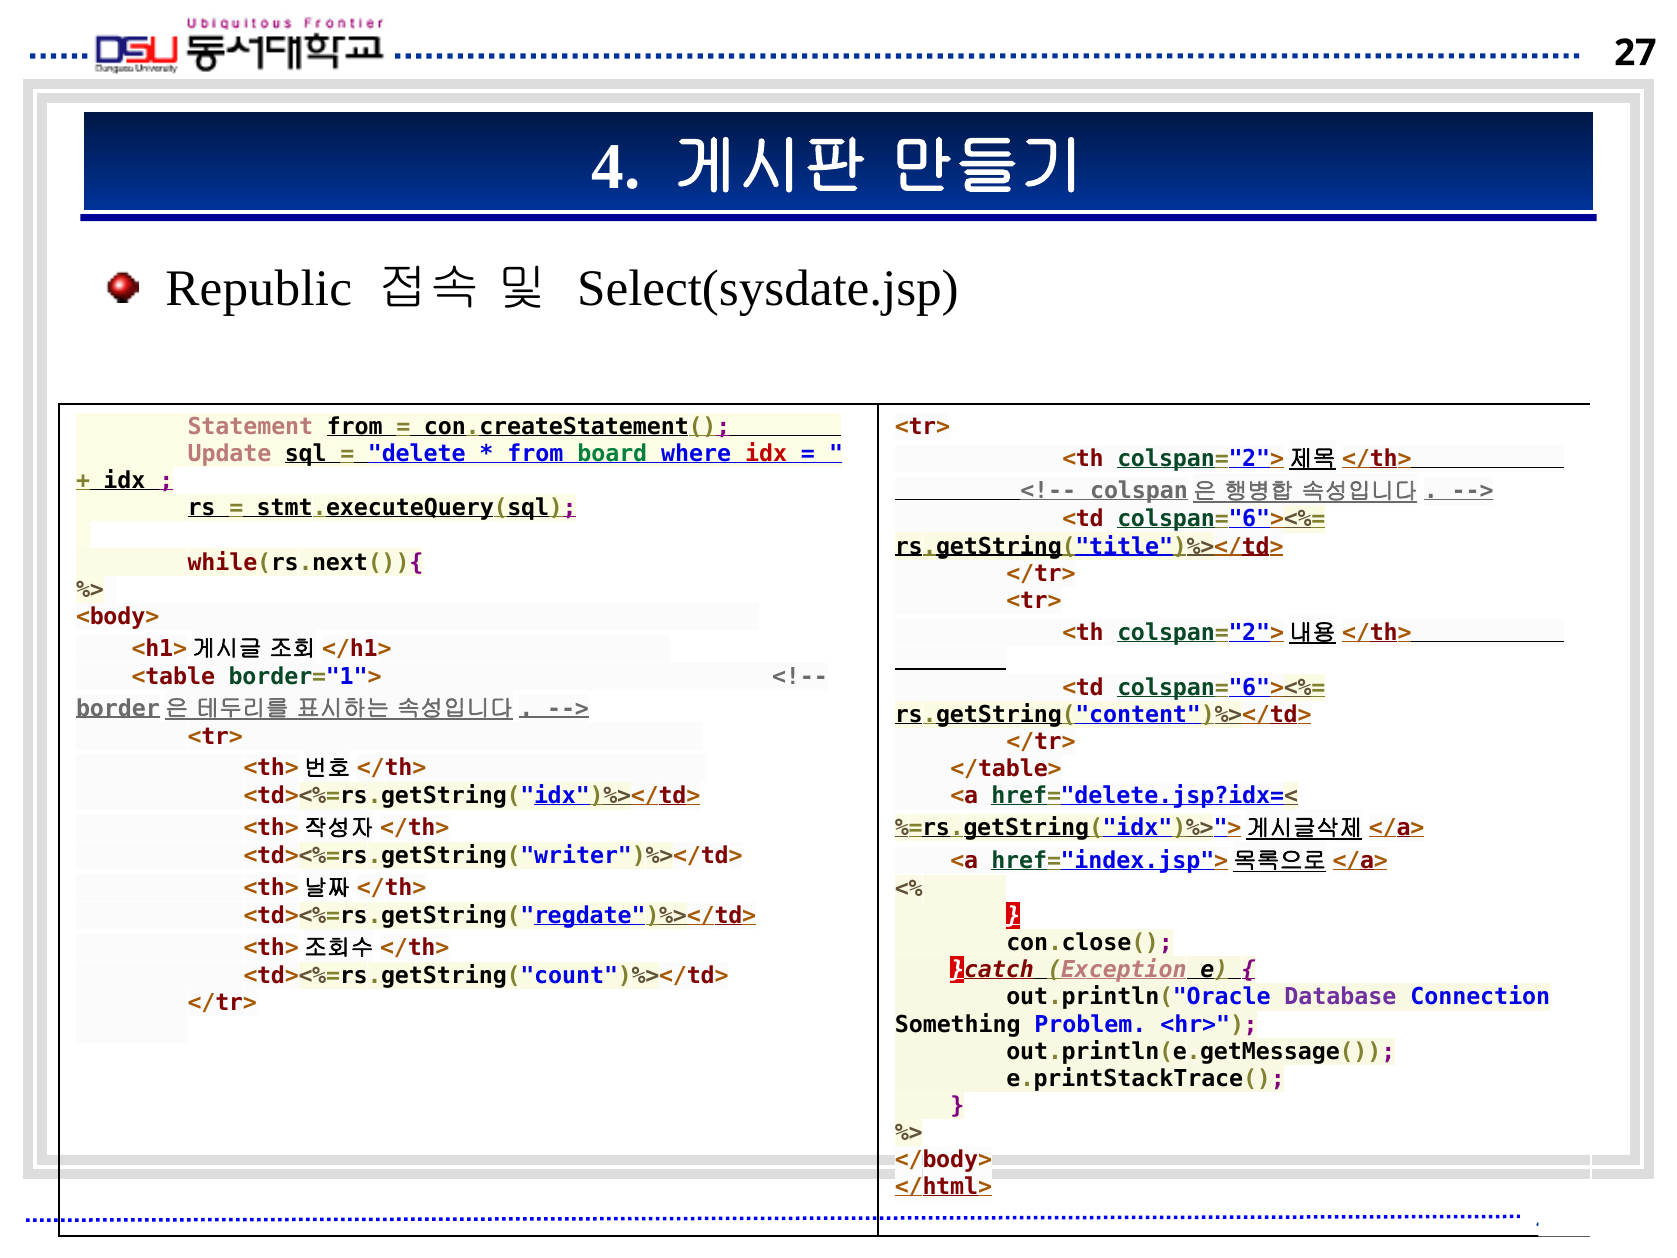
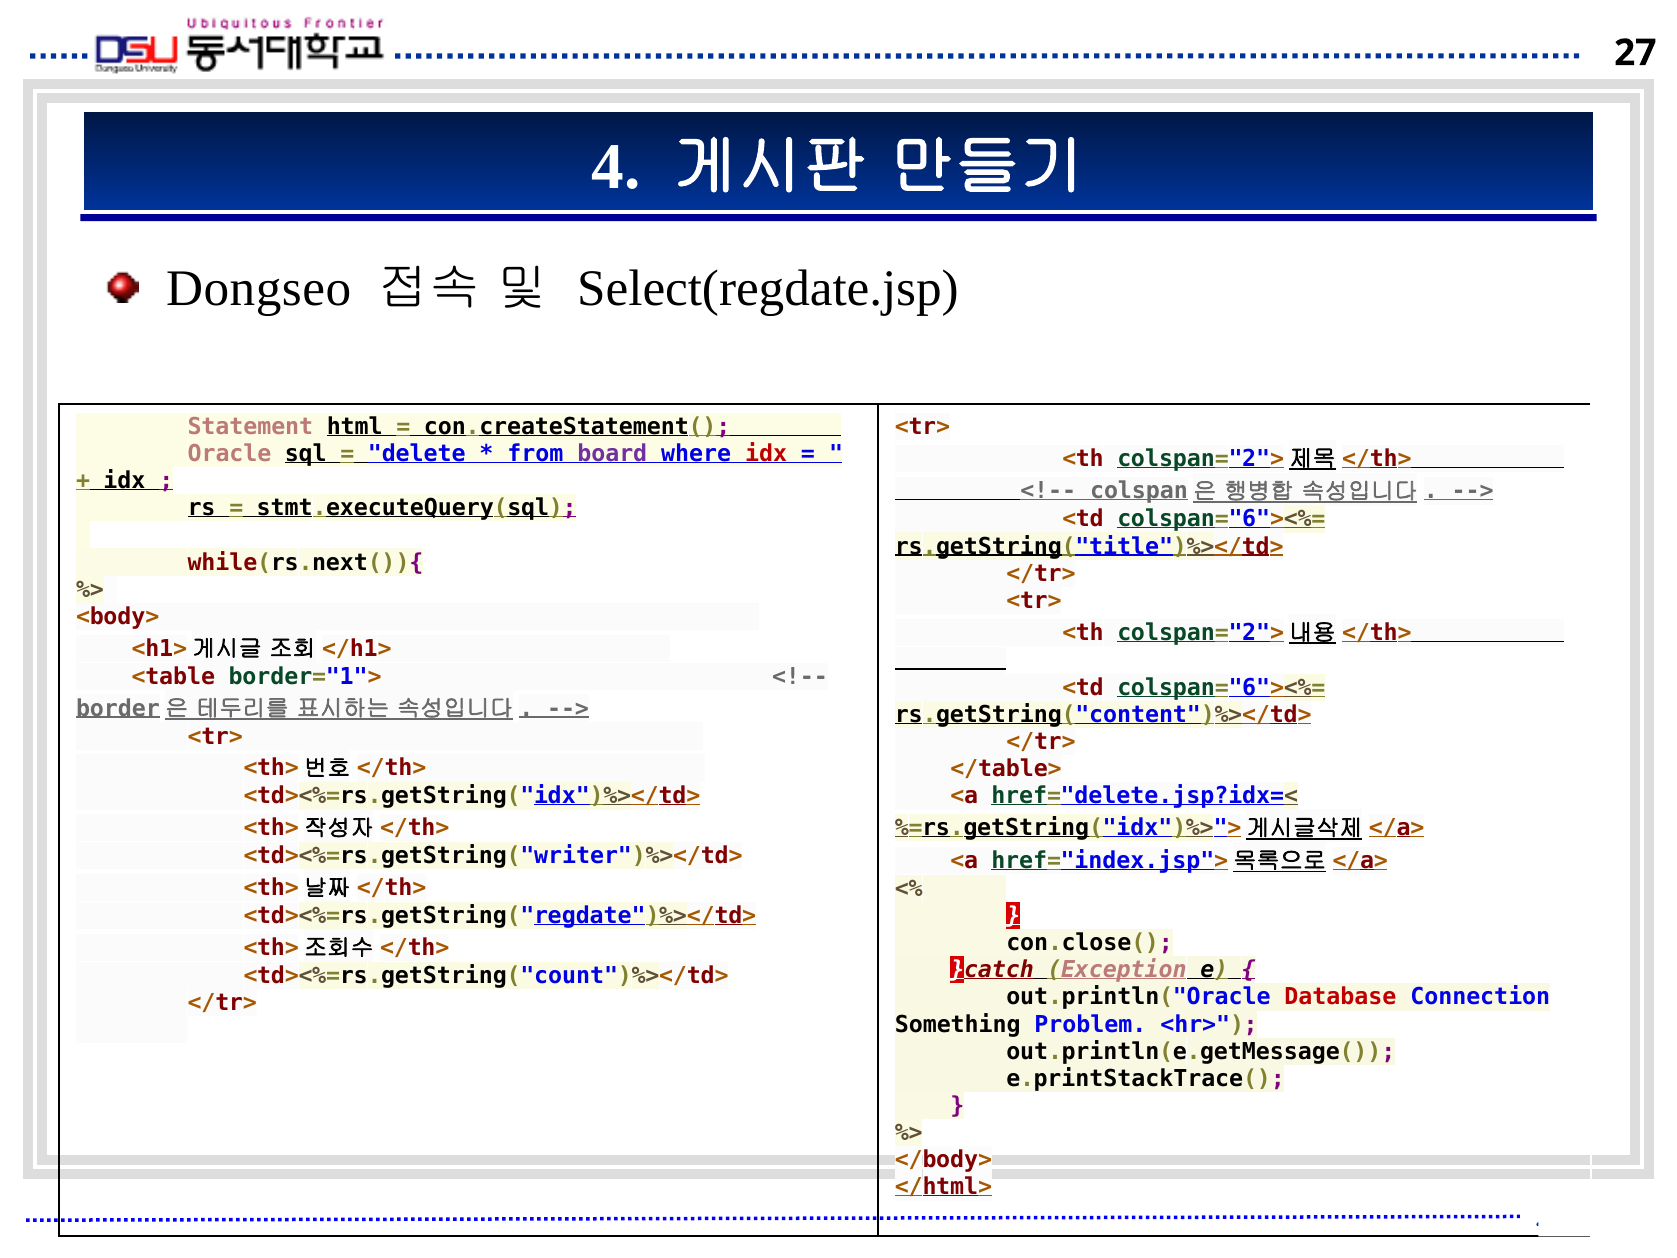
Republic: Republic -> Dongseo (259, 289)
Select(sysdate.jsp: Select(sysdate.jsp -> Select(regdate.jsp (768, 289)
Statement from: from -> html (355, 427)
Update: Update -> Oracle (230, 454)
board colour: green -> purple (612, 454)
Database colour: purple -> red (1340, 997)
